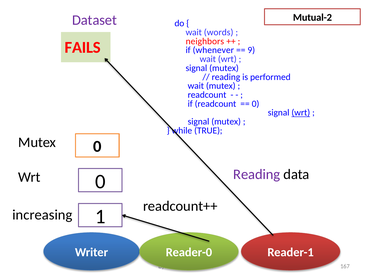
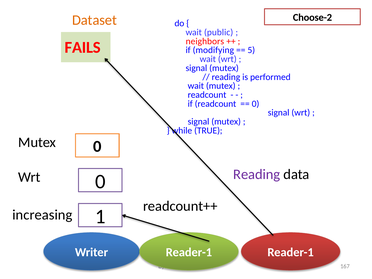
Mutual-2: Mutual-2 -> Choose-2 (312, 17)
Dataset colour: purple -> orange (94, 20)
words: words -> public (219, 32)
whenever: whenever -> modifying (213, 50)
9: 9 -> 5 (251, 50)
wrt underline: present -> none (301, 113)
Reader-0: Reader-0 -> Reader-1 (189, 252)
